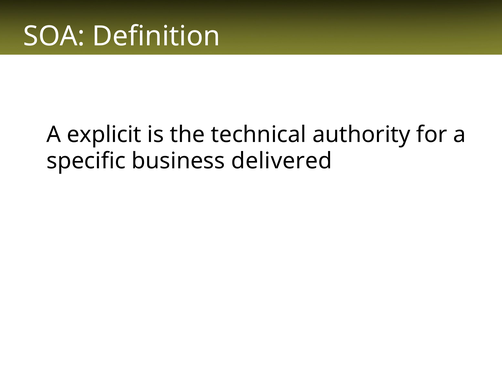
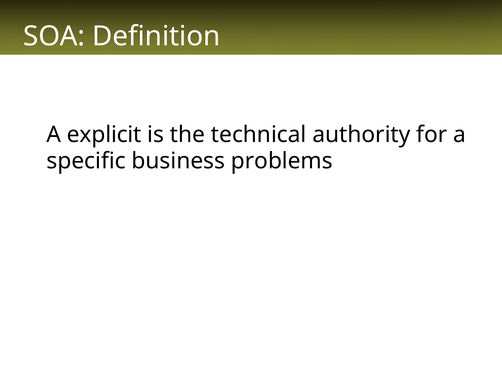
delivered: delivered -> problems (282, 161)
